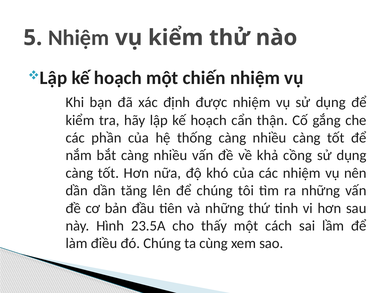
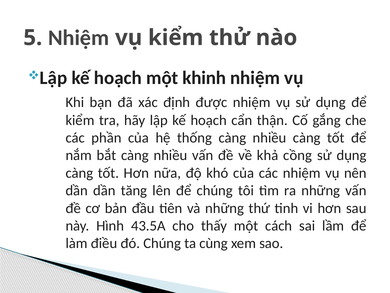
chiến: chiến -> khinh (204, 78)
23.5A: 23.5A -> 43.5A (148, 225)
